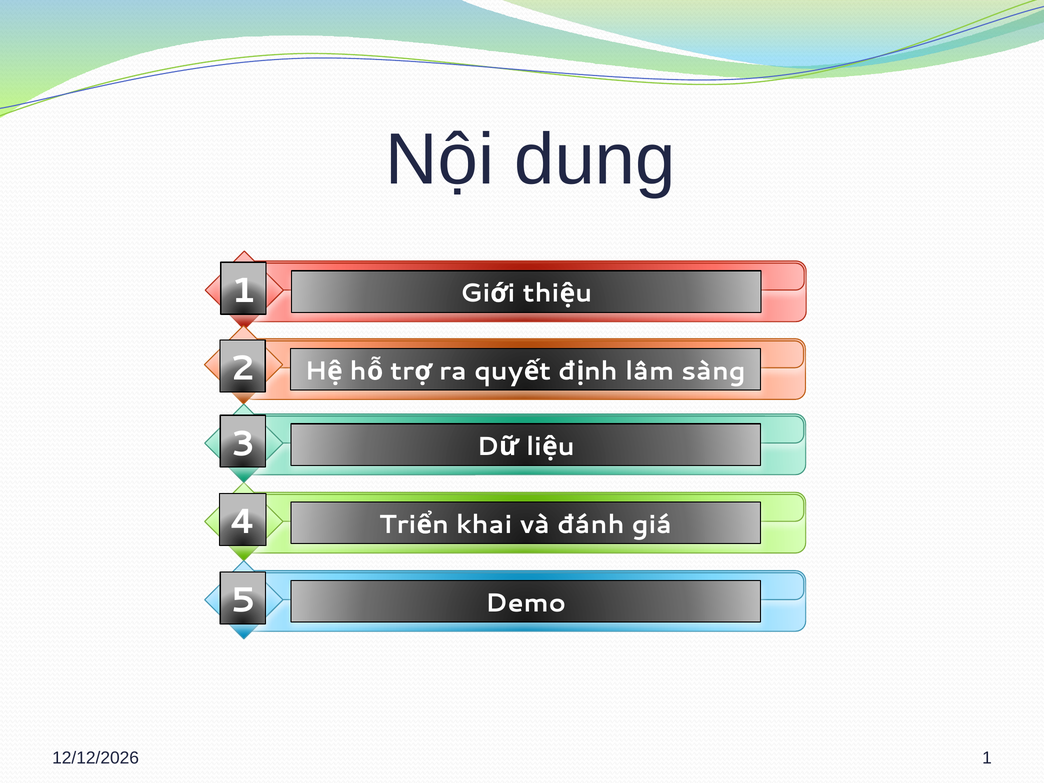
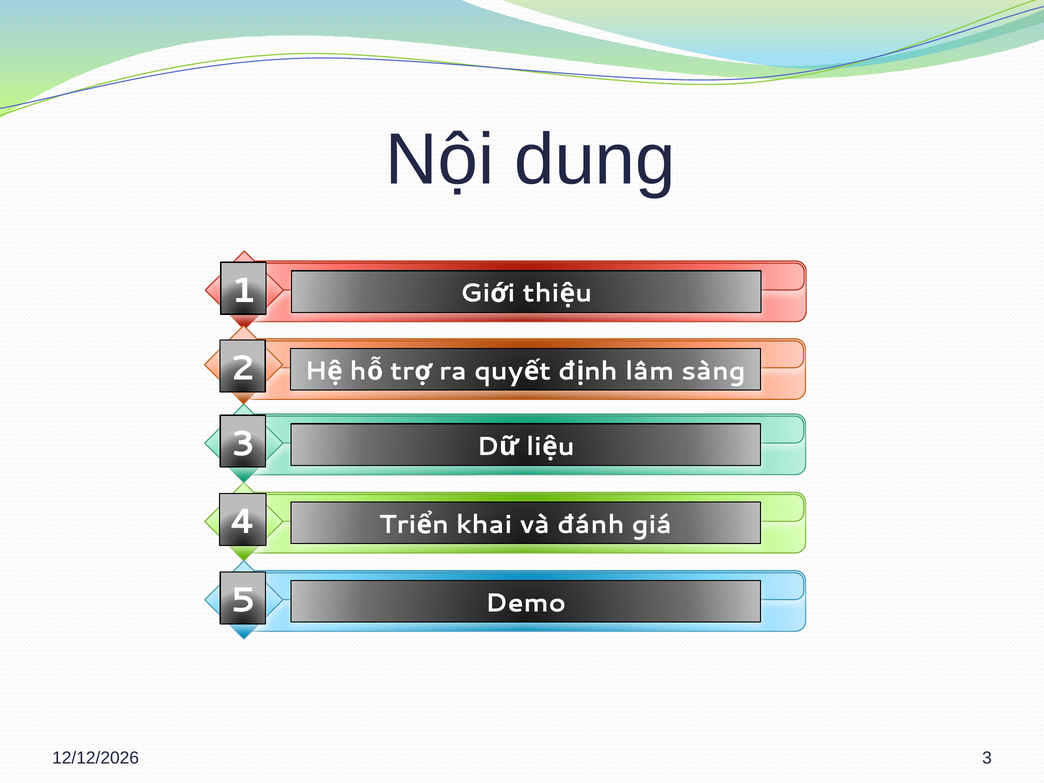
1: 1 -> 3 (987, 758)
